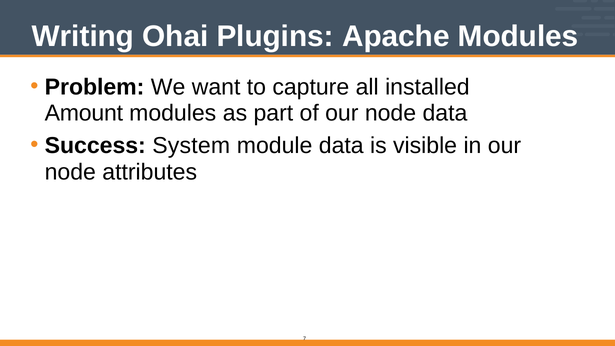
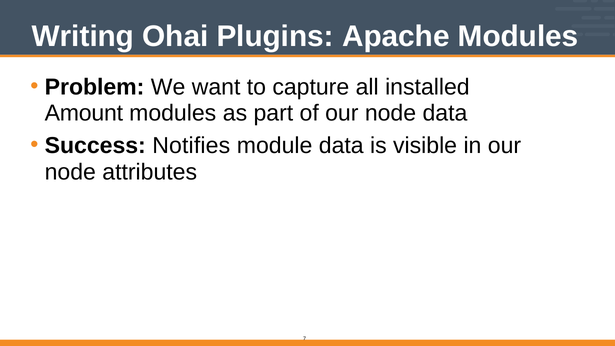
System: System -> Notifies (191, 146)
